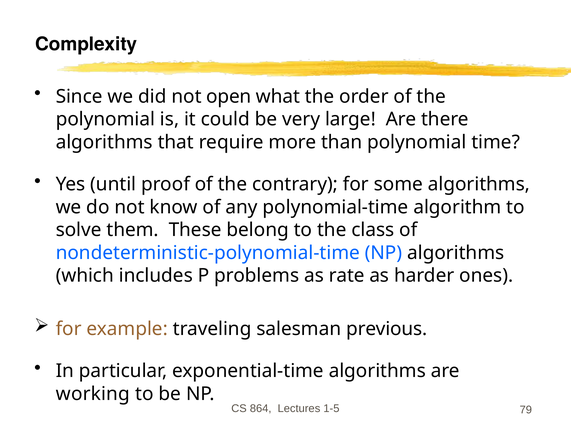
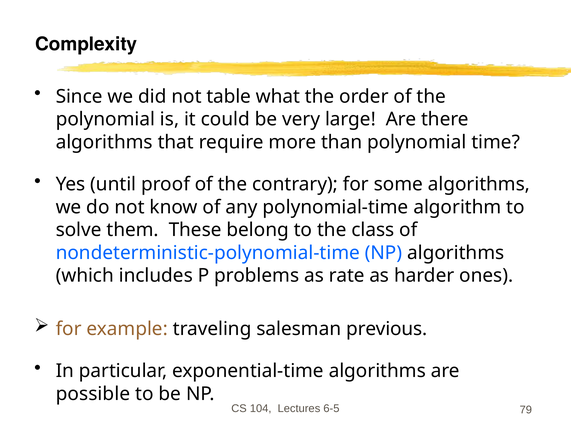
open: open -> table (229, 96)
working: working -> possible (93, 394)
864: 864 -> 104 (261, 409)
1-5: 1-5 -> 6-5 (331, 409)
